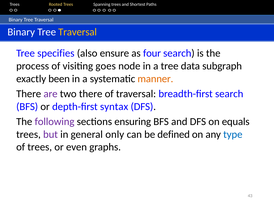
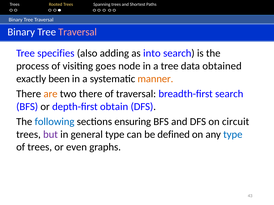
Traversal colour: yellow -> pink (78, 32)
ensure: ensure -> adding (114, 53)
four: four -> into (152, 53)
subgraph: subgraph -> obtained (222, 66)
are colour: purple -> orange (51, 94)
syntax: syntax -> obtain (114, 107)
following colour: purple -> blue (55, 122)
equals: equals -> circuit (236, 122)
general only: only -> type (115, 135)
